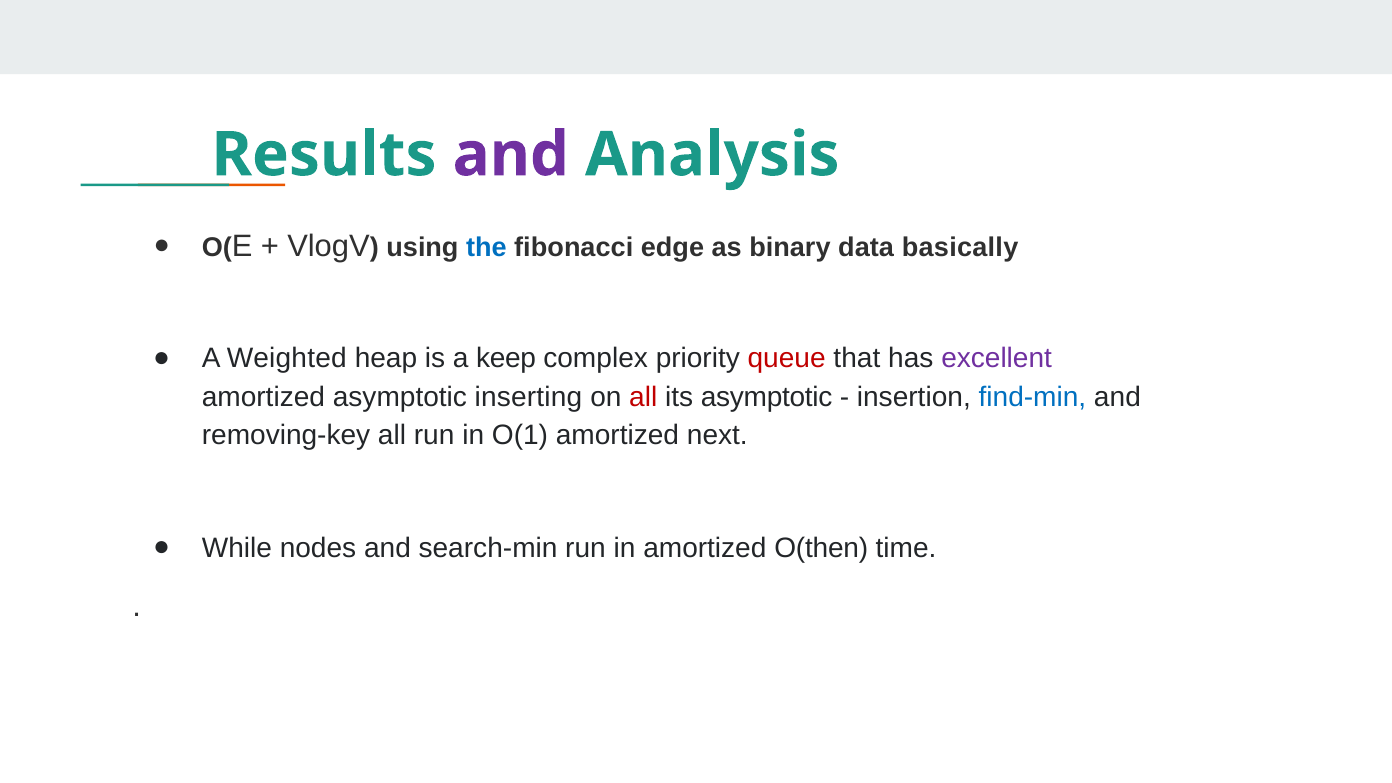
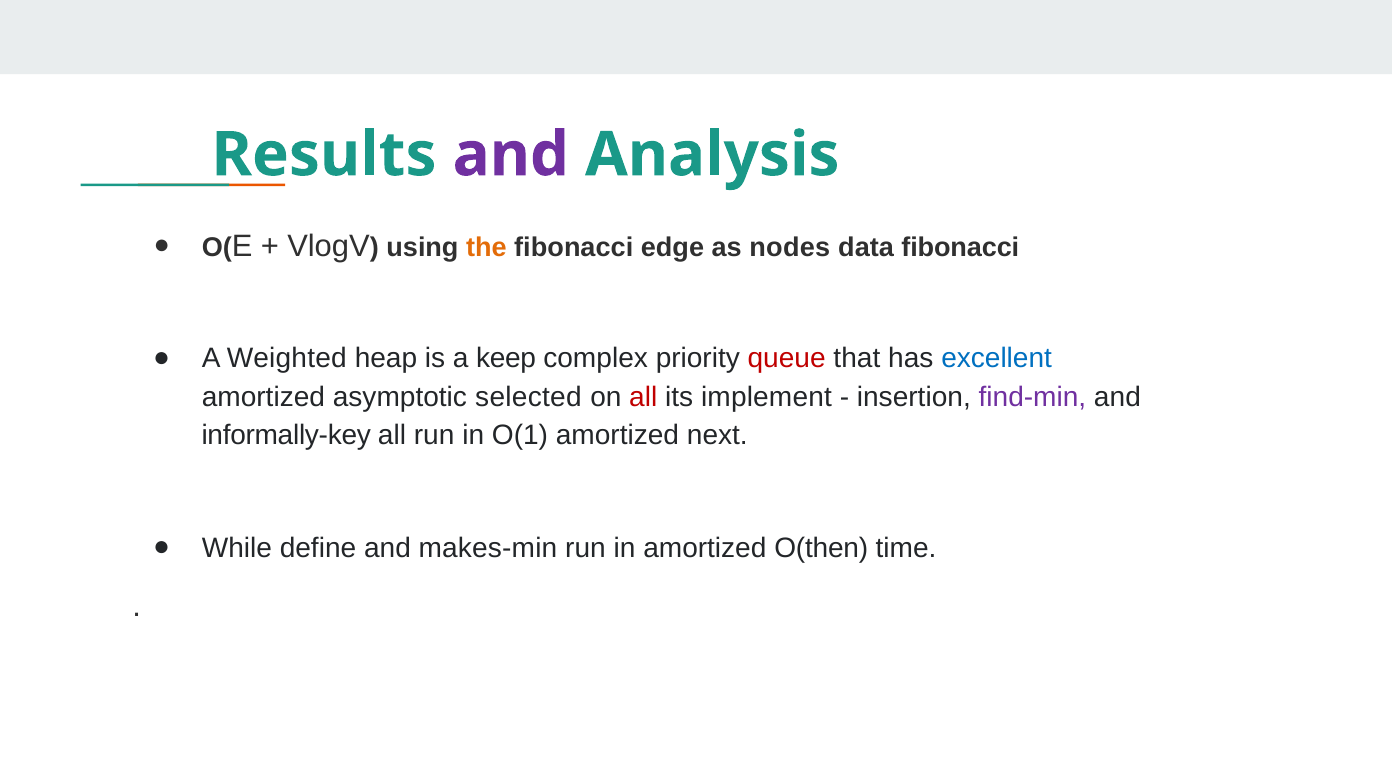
the colour: blue -> orange (486, 247)
binary: binary -> nodes (790, 247)
data basically: basically -> fibonacci (960, 247)
excellent colour: purple -> blue (997, 358)
inserting: inserting -> selected (528, 397)
its asymptotic: asymptotic -> implement (766, 397)
find-min colour: blue -> purple (1032, 397)
removing-key: removing-key -> informally-key (286, 436)
nodes: nodes -> define (318, 548)
search-min: search-min -> makes-min (488, 548)
